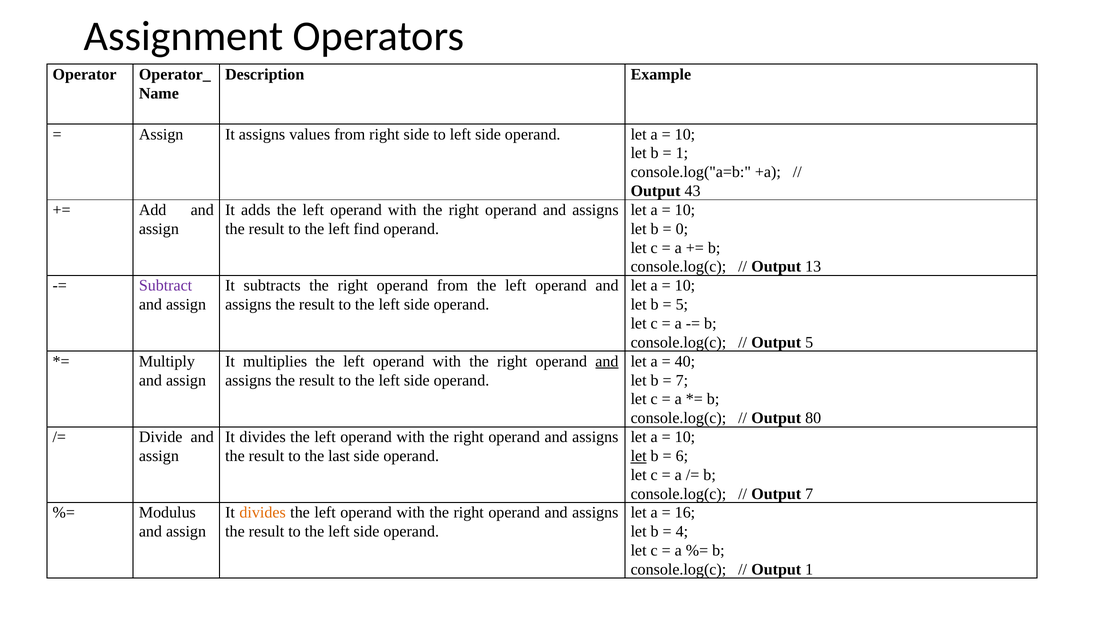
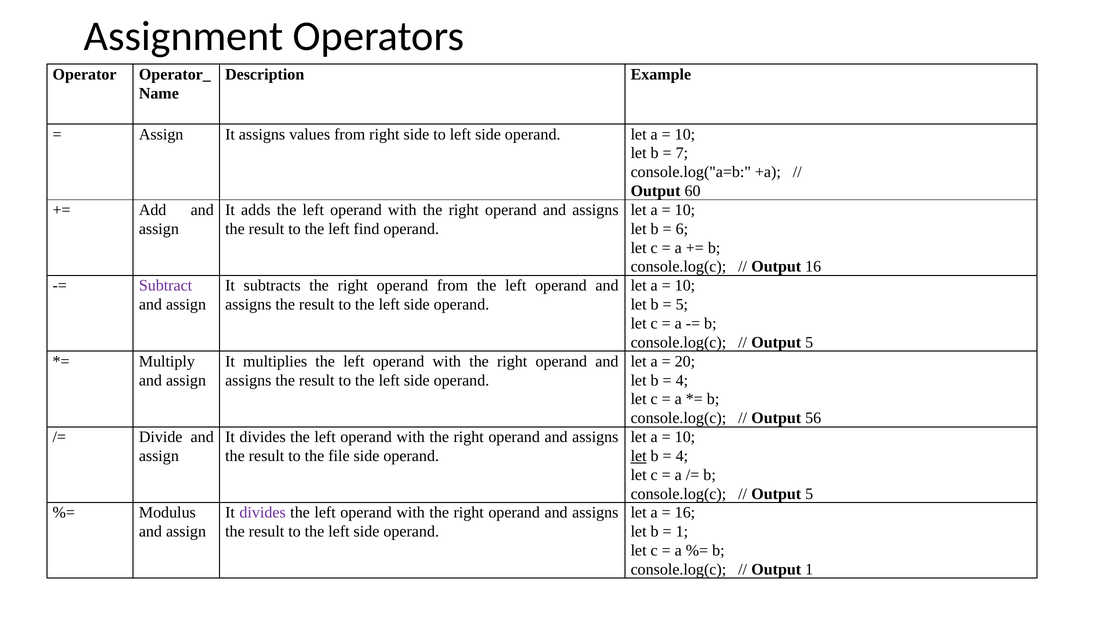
1: 1 -> 7 (682, 153)
43: 43 -> 60 (693, 191)
0: 0 -> 6 (682, 229)
Output 13: 13 -> 16 (813, 267)
and underline: present -> none (607, 361)
40: 40 -> 20 (685, 361)
7: 7 -> 4 (682, 380)
80: 80 -> 56 (813, 418)
last: last -> file (339, 456)
6: 6 -> 4 (682, 456)
7: 7 -> 5 (809, 494)
divides colour: orange -> purple (263, 513)
4: 4 -> 1 (682, 532)
